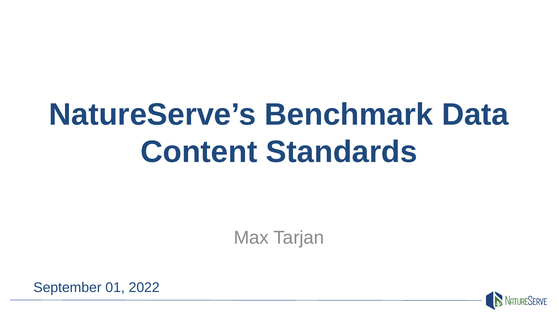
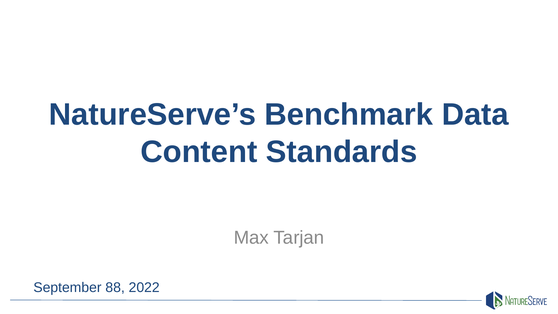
01: 01 -> 88 (115, 287)
